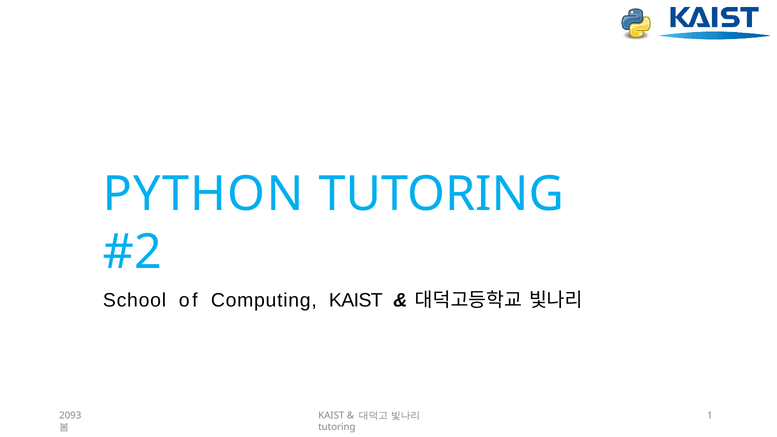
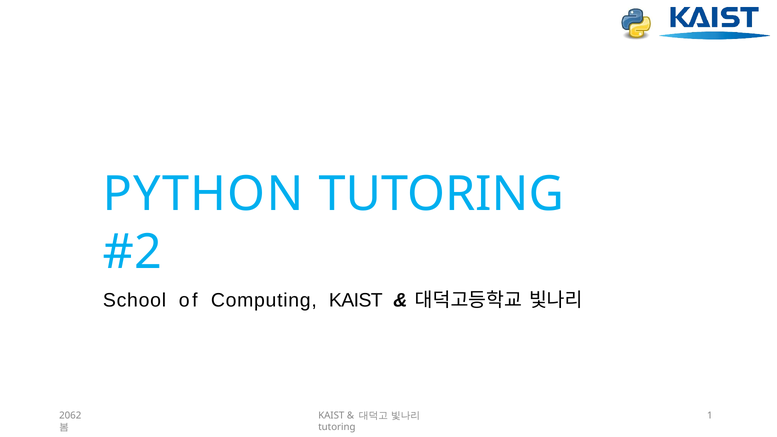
2093: 2093 -> 2062 (70, 416)
